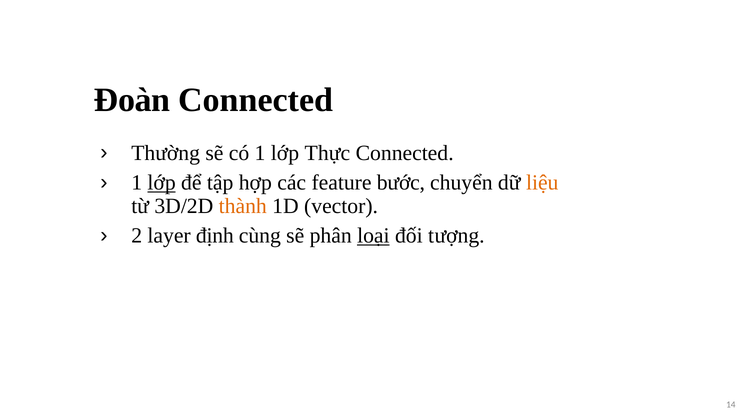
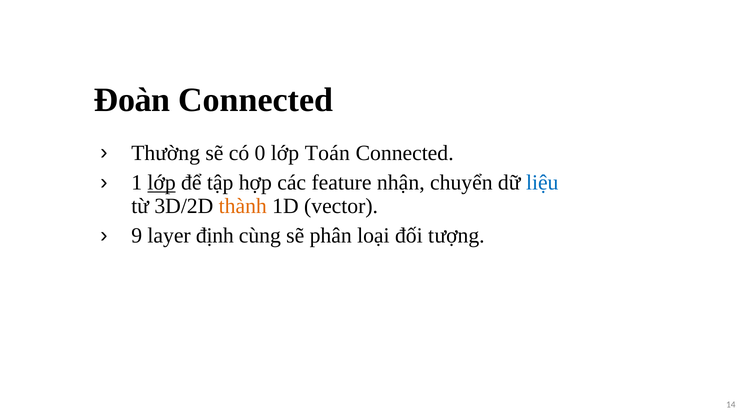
có 1: 1 -> 0 (260, 153)
Thực: Thực -> Toán (327, 153)
bước: bước -> nhận (401, 183)
liệu colour: orange -> blue (542, 183)
2: 2 -> 9 (137, 236)
loại underline: present -> none (373, 236)
